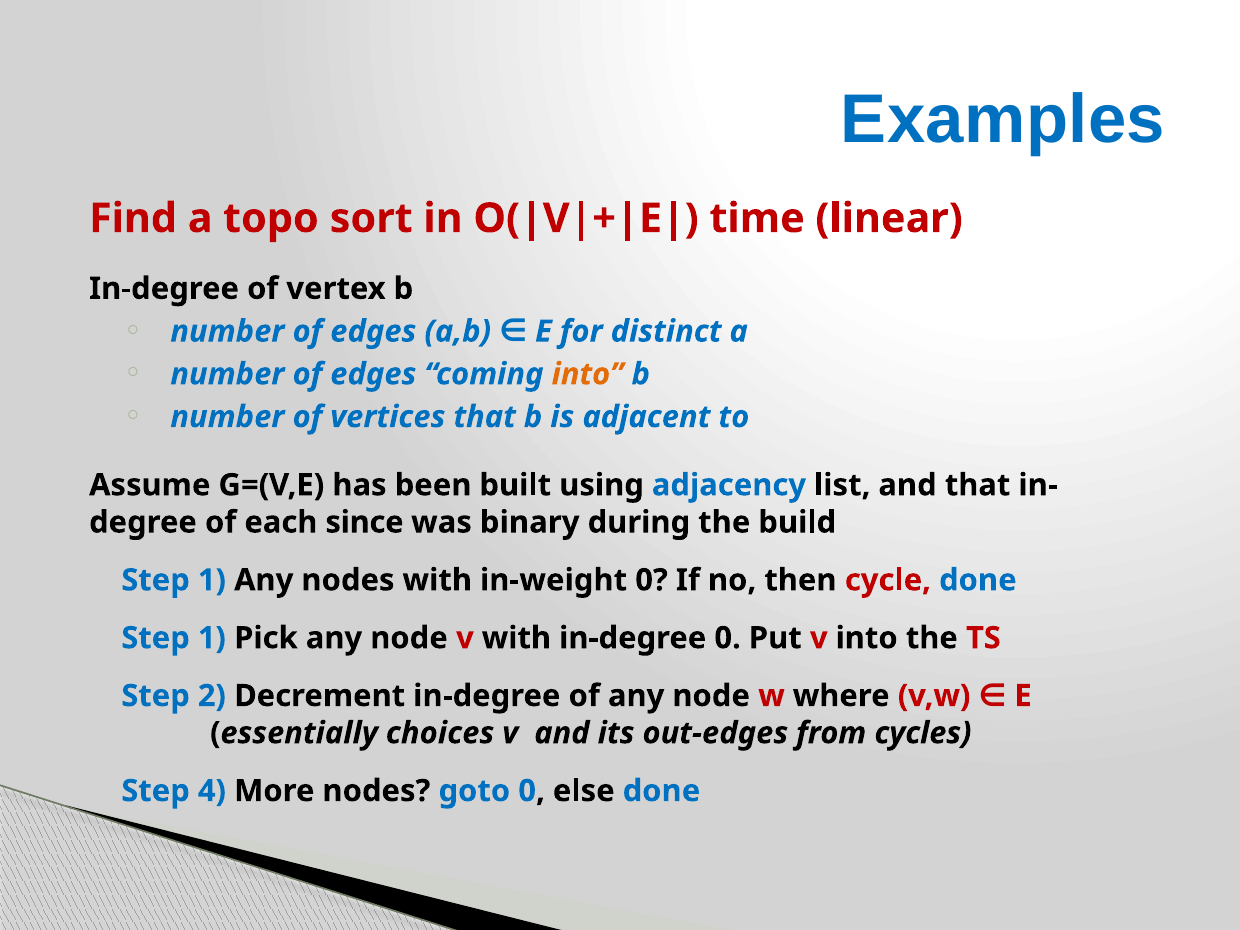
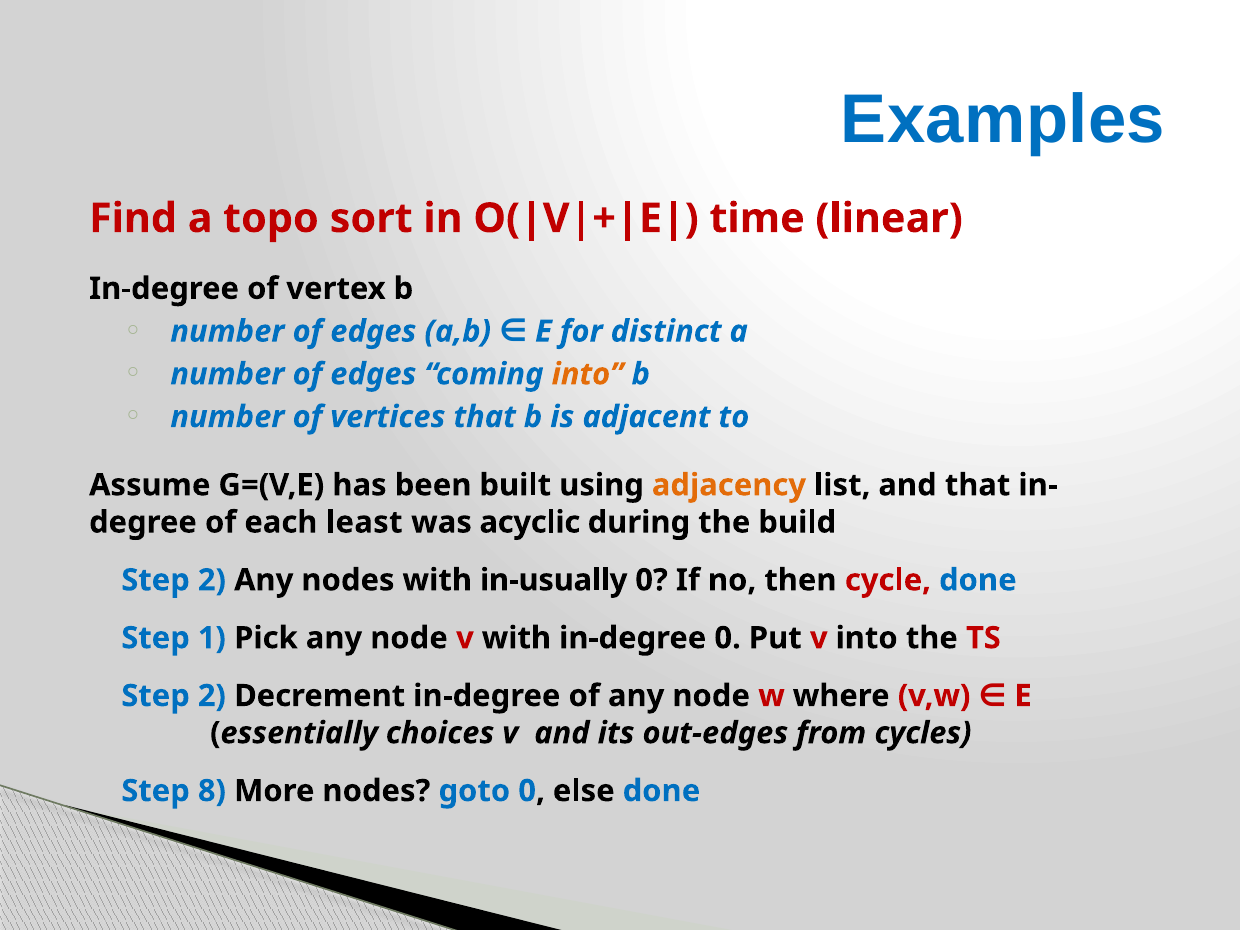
adjacency colour: blue -> orange (729, 485)
since: since -> least (364, 522)
binary: binary -> acyclic (530, 522)
1: 1 -> 2 (212, 580)
in-weight: in-weight -> in-usually (554, 580)
4: 4 -> 8 (212, 791)
